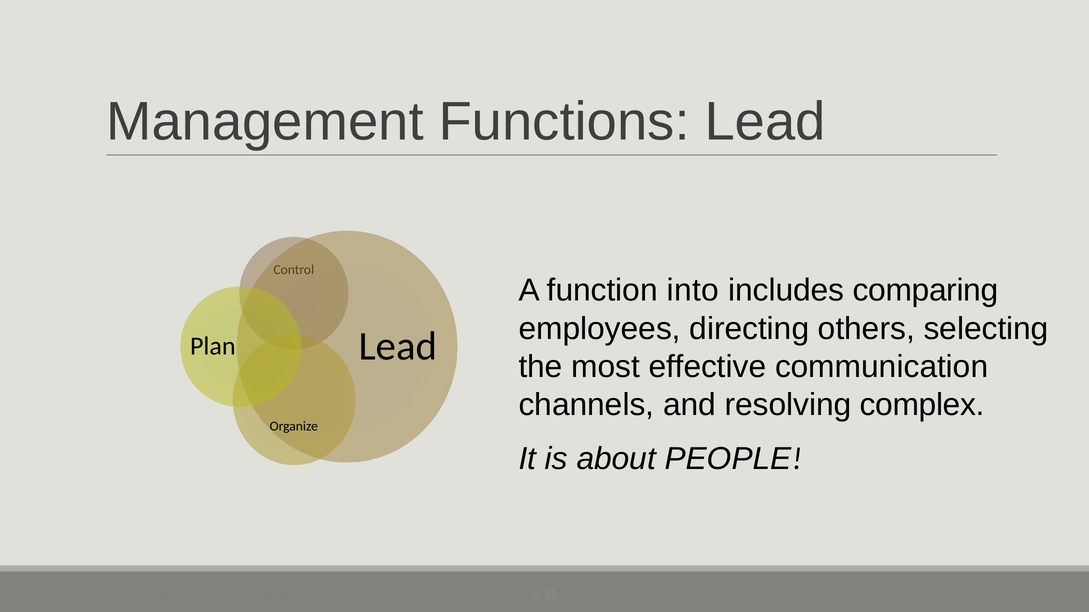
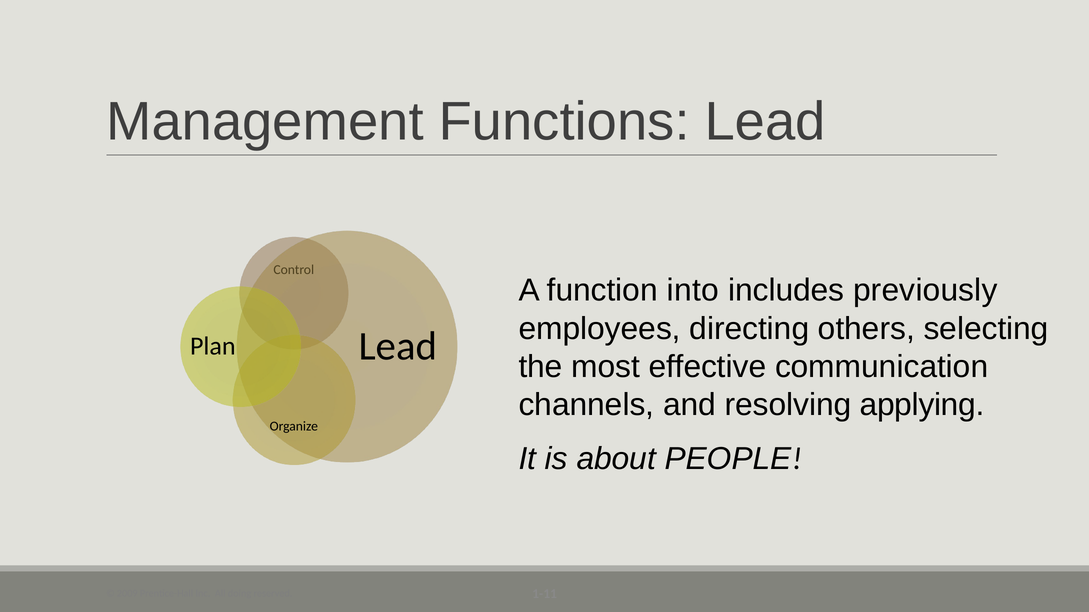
comparing: comparing -> previously (925, 291)
complex: complex -> applying (922, 405)
